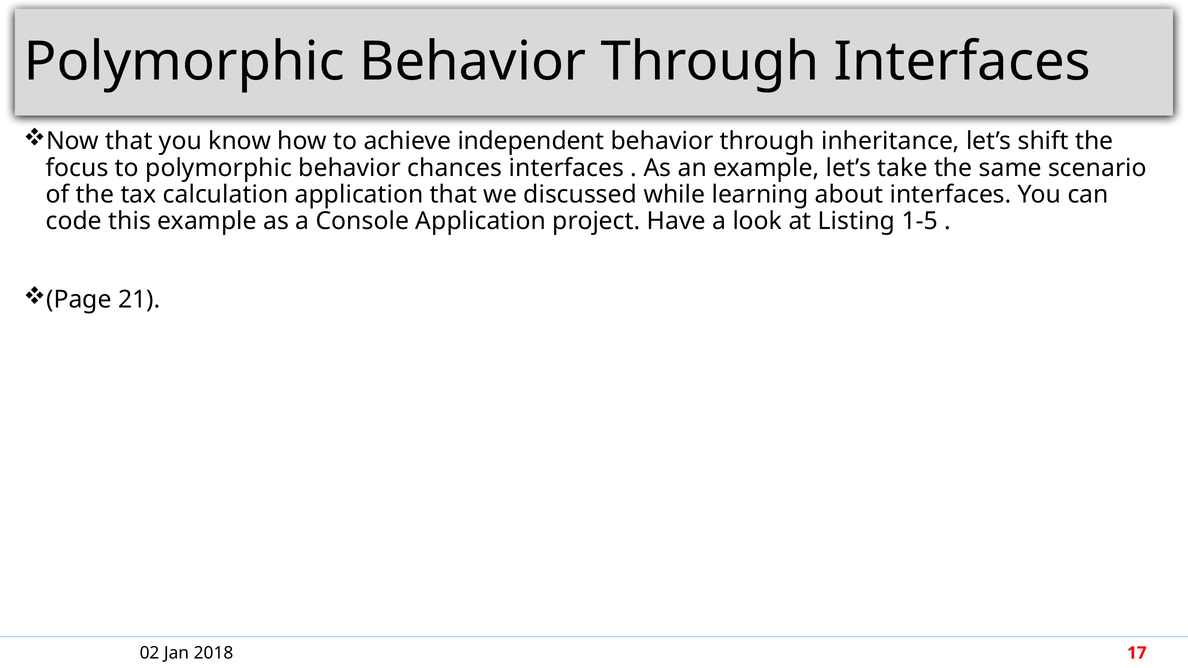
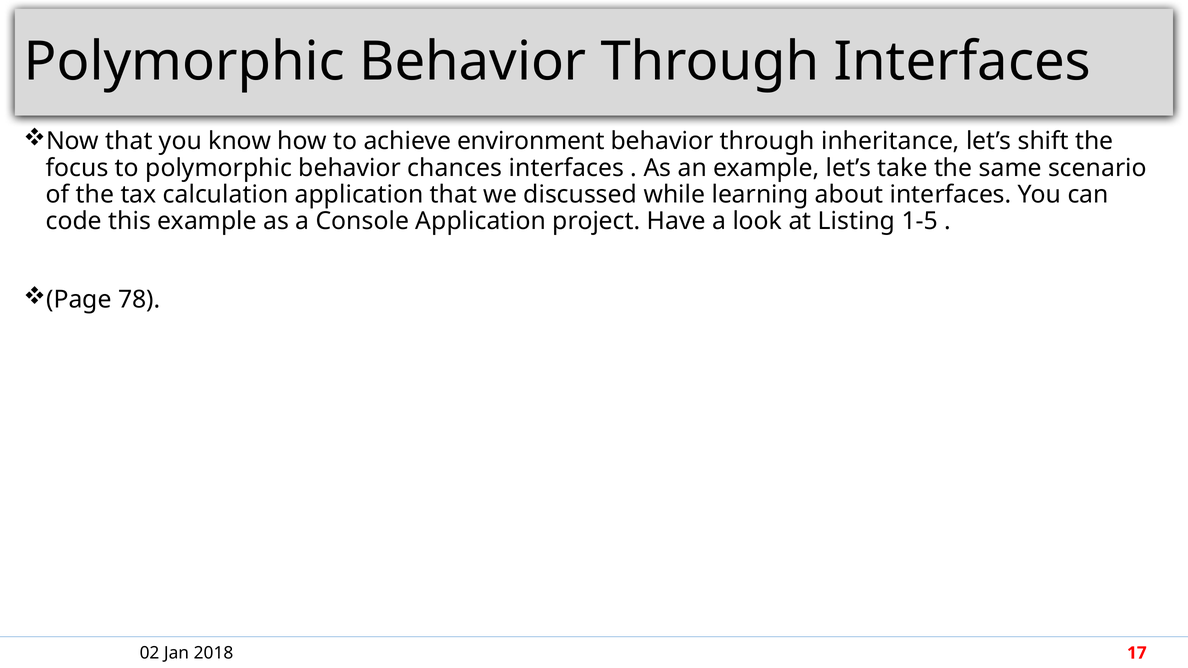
independent: independent -> environment (531, 141)
21: 21 -> 78 (139, 300)
